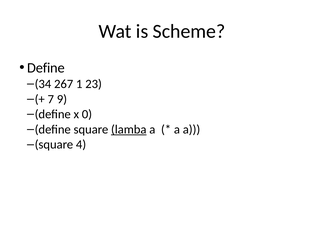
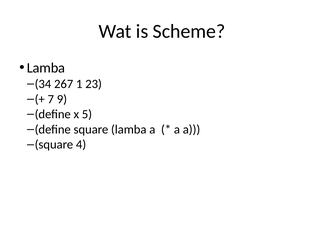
Define: Define -> Lamba (46, 68)
0: 0 -> 5 (87, 114)
lamba underline: present -> none (129, 129)
